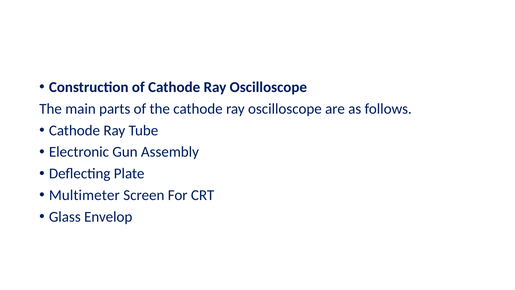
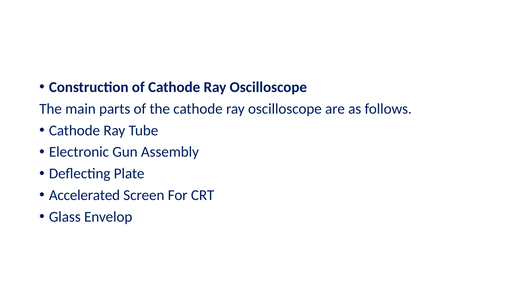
Multimeter: Multimeter -> Accelerated (84, 195)
